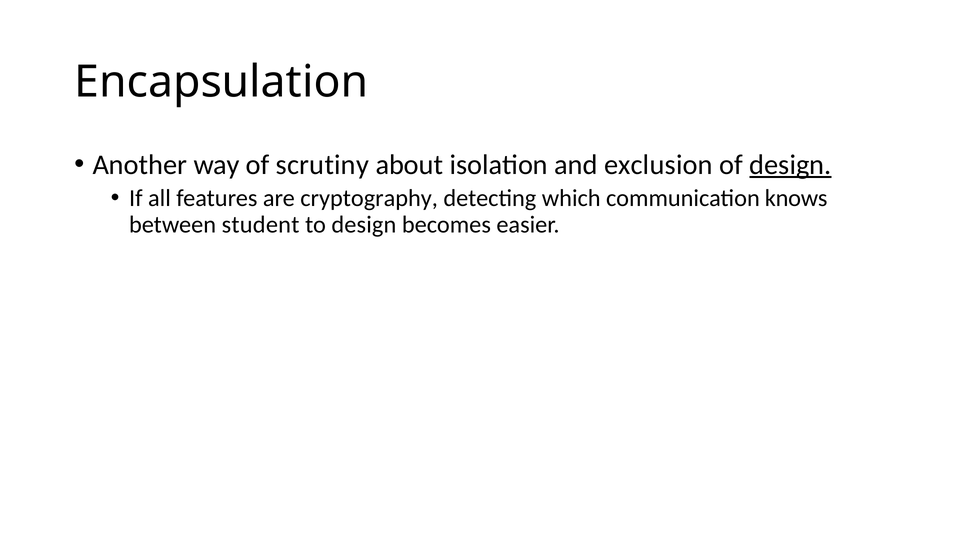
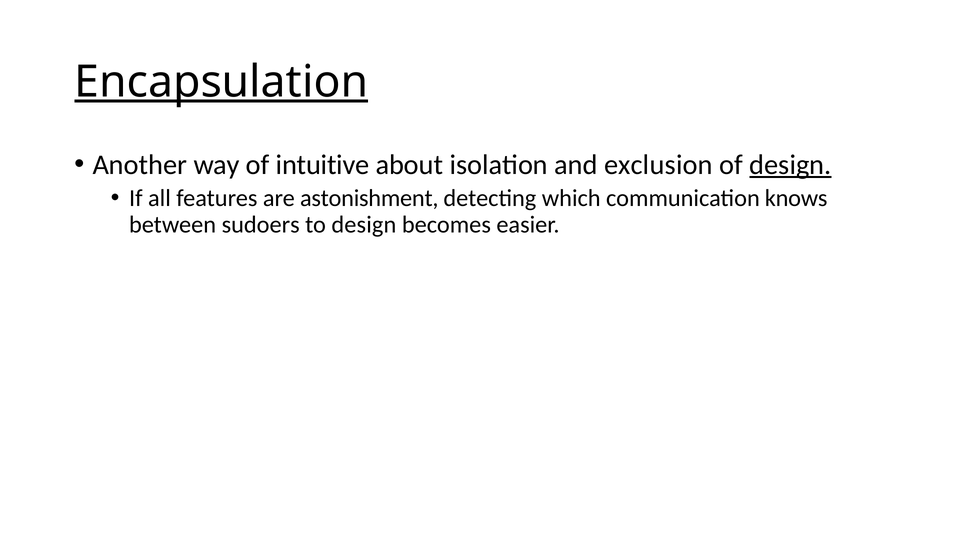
Encapsulation underline: none -> present (221, 82)
scrutiny: scrutiny -> intuitive (323, 165)
cryptography: cryptography -> astonishment (369, 198)
student: student -> sudoers (261, 225)
